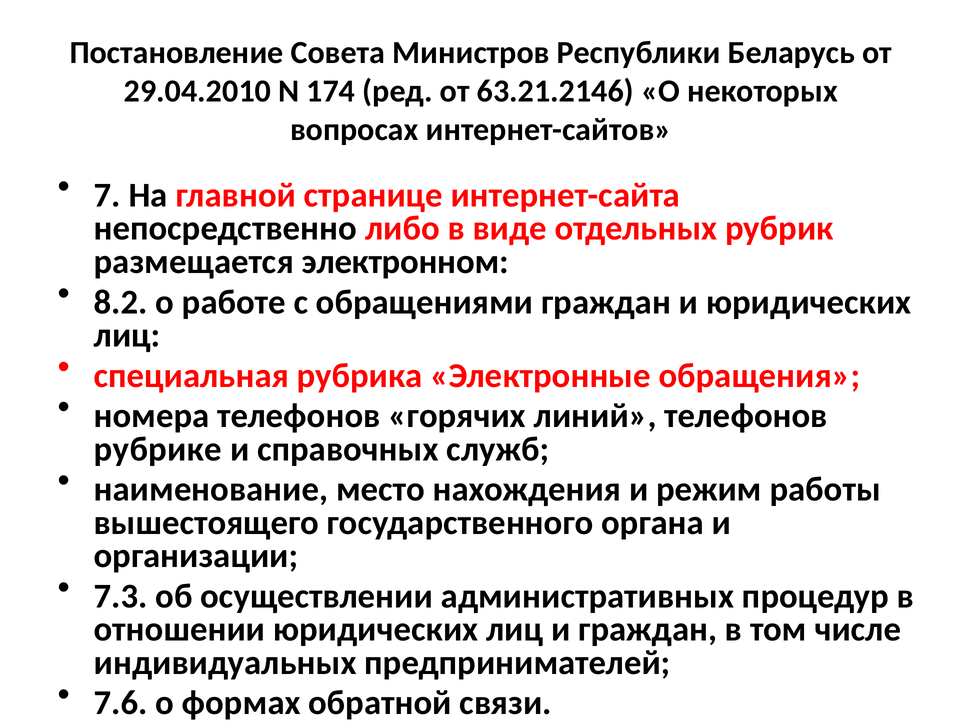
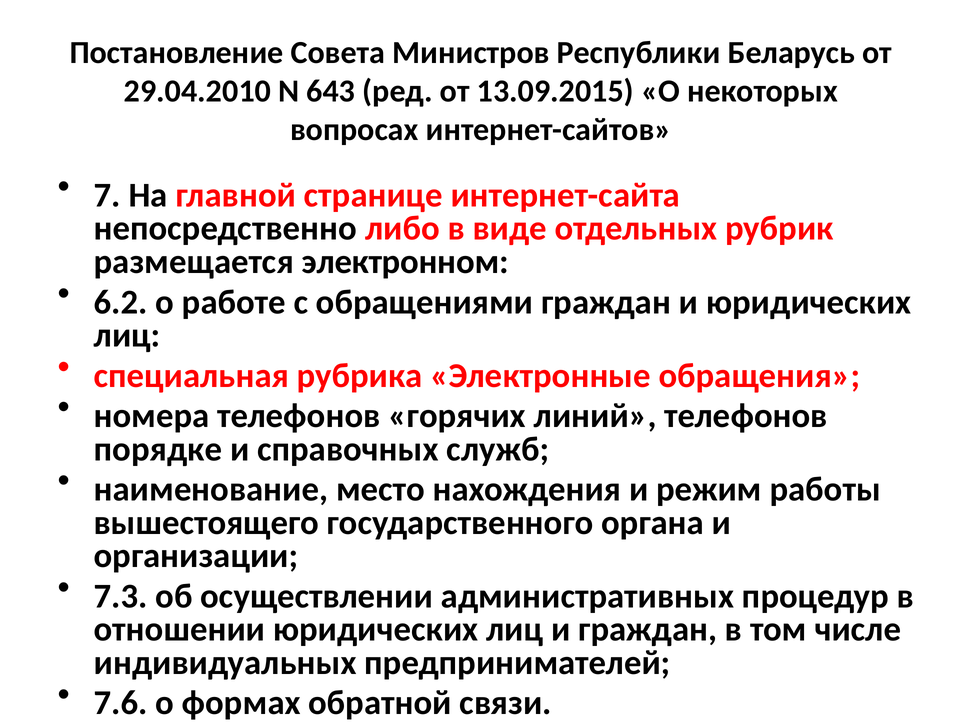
174: 174 -> 643 (331, 91)
63.21.2146: 63.21.2146 -> 13.09.2015 (555, 91)
8.2: 8.2 -> 6.2 (121, 302)
рубрике: рубрике -> порядке (158, 449)
